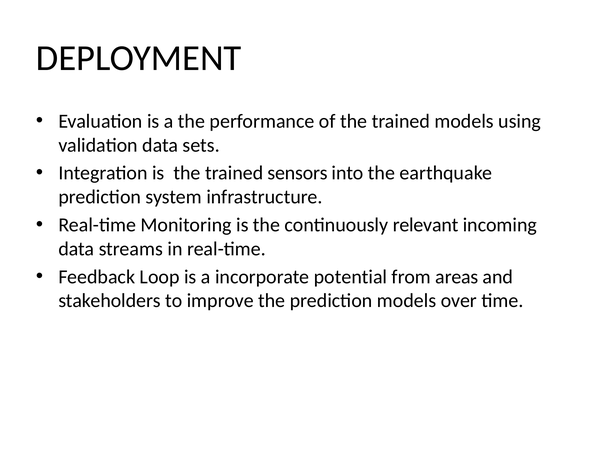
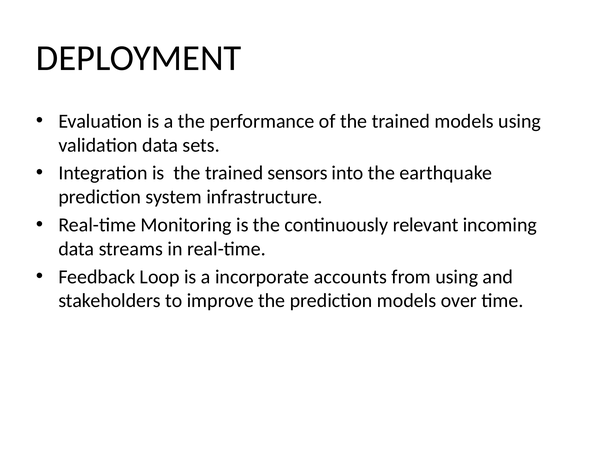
potential: potential -> accounts (350, 277)
from areas: areas -> using (457, 277)
